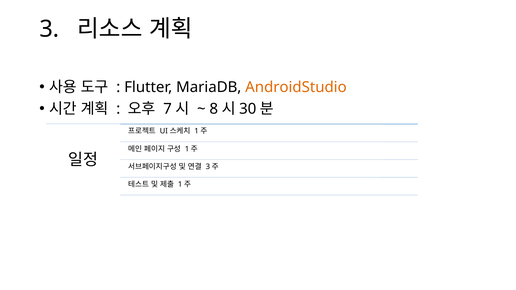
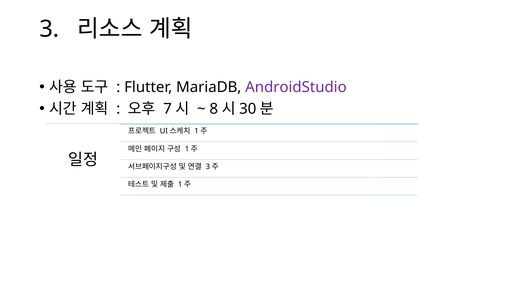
AndroidStudio colour: orange -> purple (296, 87)
